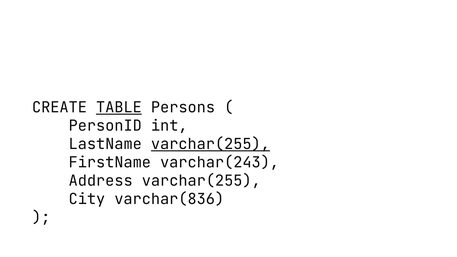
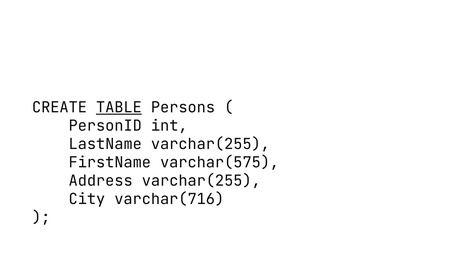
varchar(255 underline: present -> none (210, 144)
varchar(243: varchar(243 -> varchar(575 (220, 163)
varchar(836: varchar(836 -> varchar(716 (169, 199)
